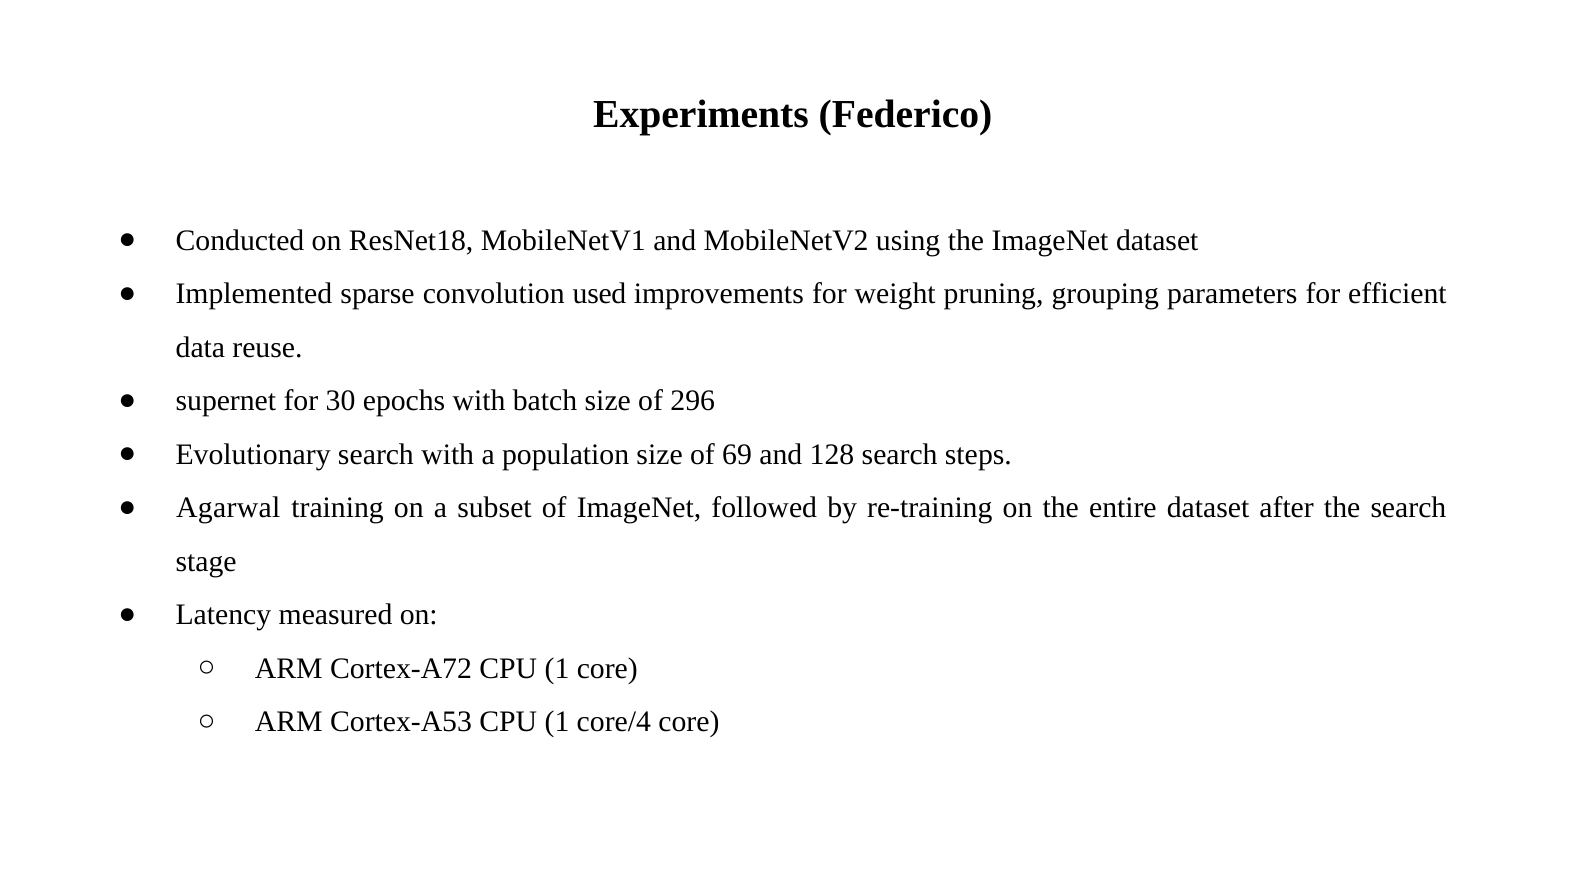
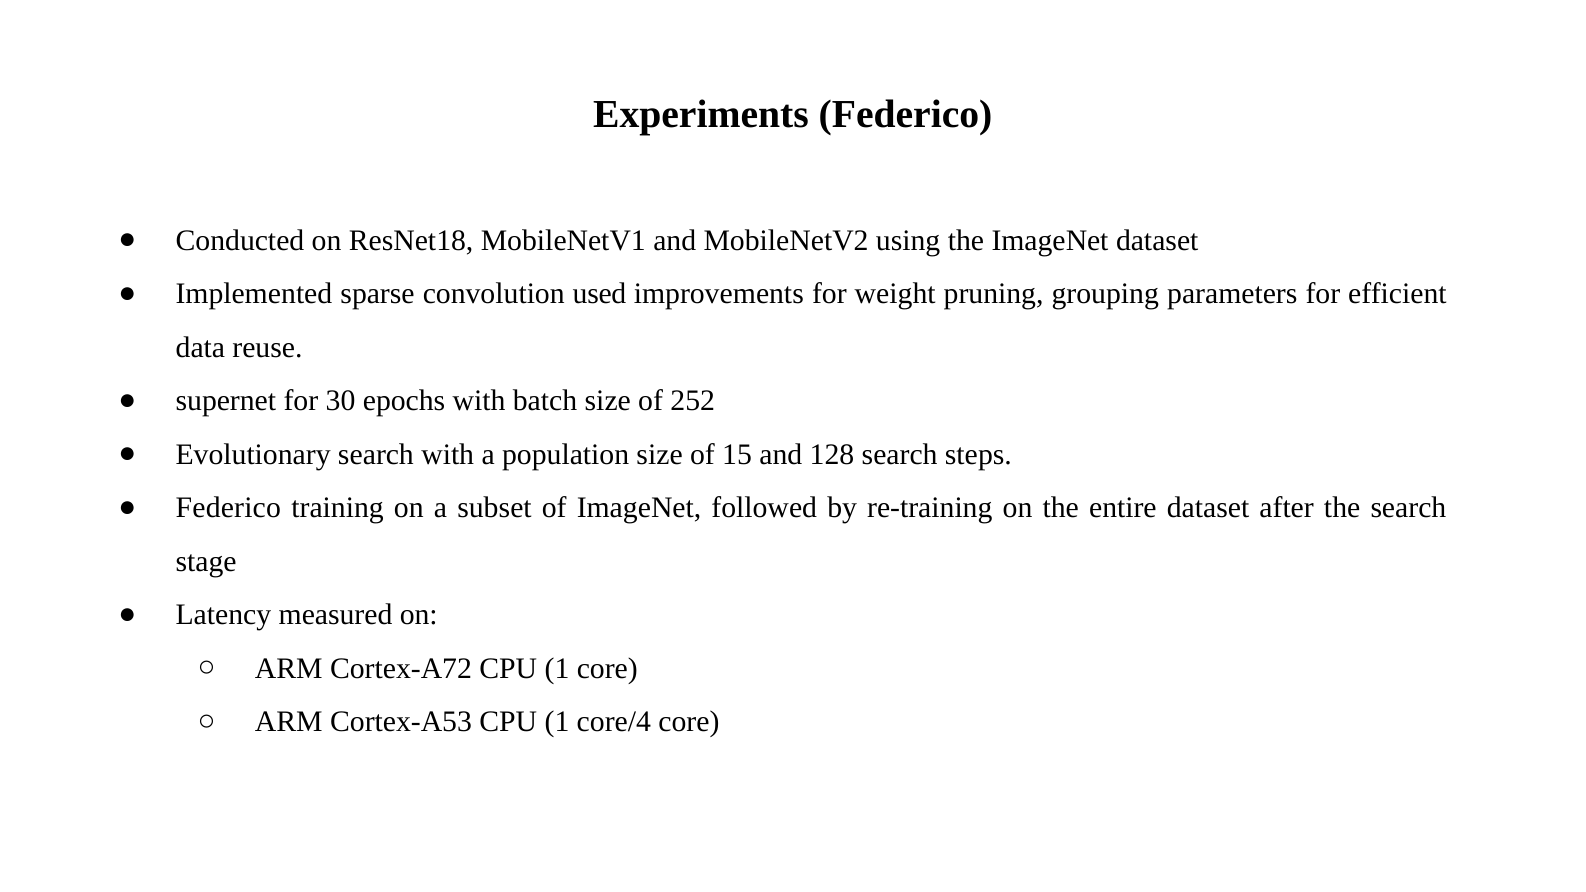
296: 296 -> 252 (693, 401)
69: 69 -> 15 (737, 454)
Agarwal: Agarwal -> Federico (228, 508)
